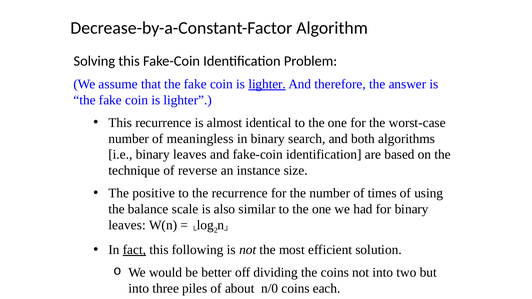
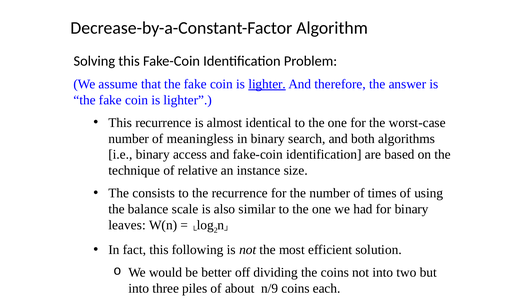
i.e binary leaves: leaves -> access (190, 155)
reverse: reverse -> relative (198, 171)
positive: positive -> consists (154, 193)
fact underline: present -> none (134, 250)
n/0: n/0 -> n/9 (270, 289)
